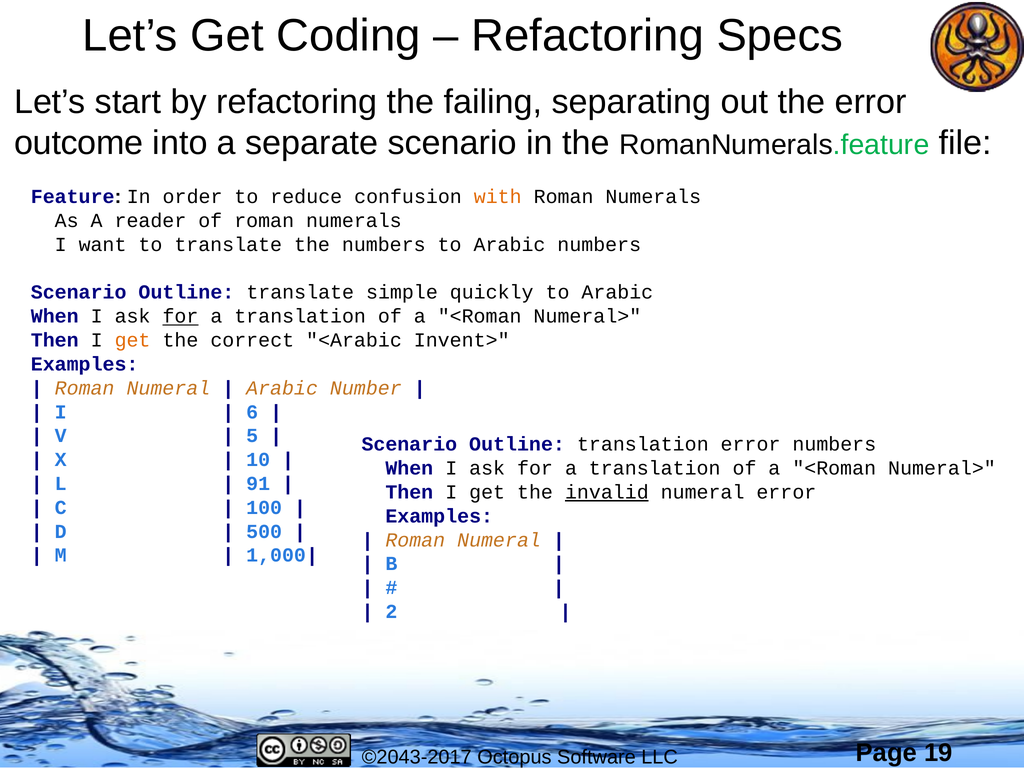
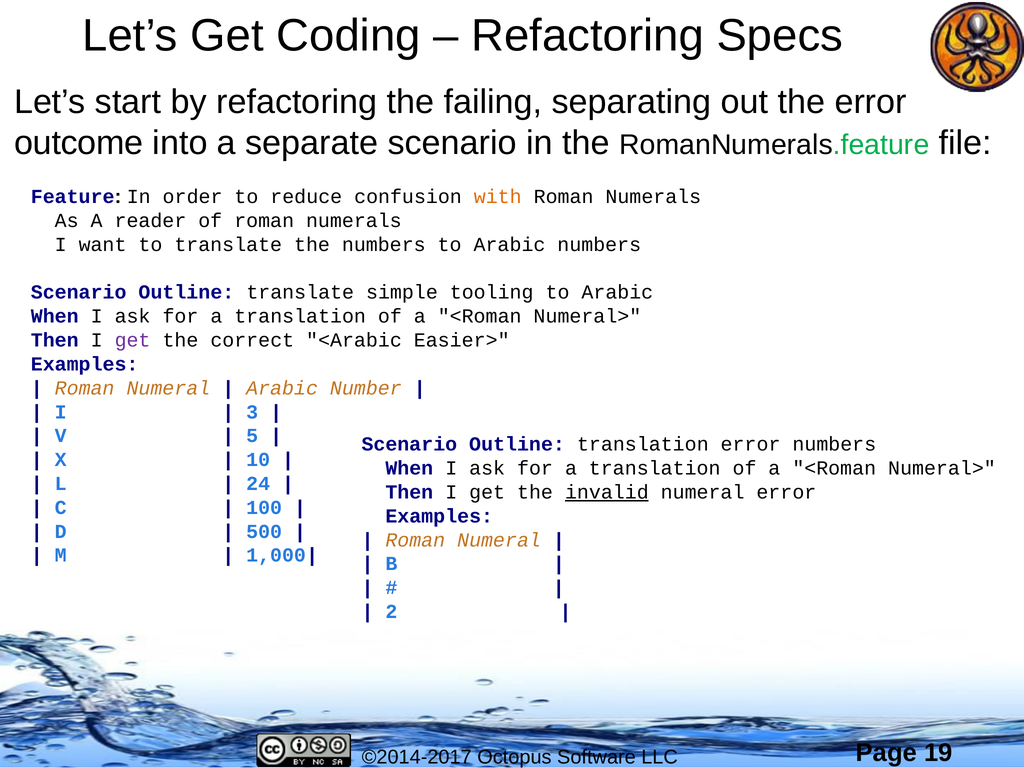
quickly: quickly -> tooling (492, 292)
for underline: present -> none (180, 316)
get colour: orange -> purple (133, 340)
Invent>: Invent> -> Easier> (462, 340)
6: 6 -> 3 (252, 412)
91: 91 -> 24 (258, 484)
©2043-2017: ©2043-2017 -> ©2014-2017 (417, 757)
